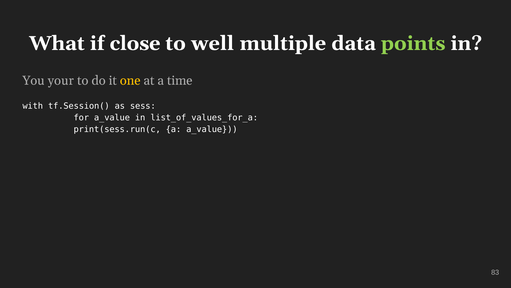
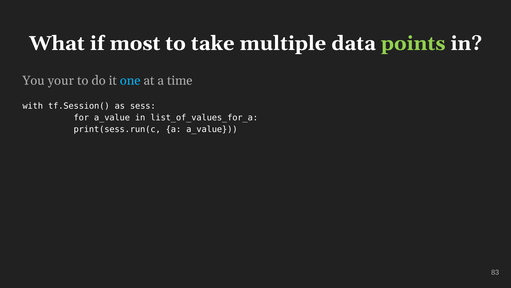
close: close -> most (135, 43)
well: well -> take (213, 43)
one colour: yellow -> light blue (130, 80)
